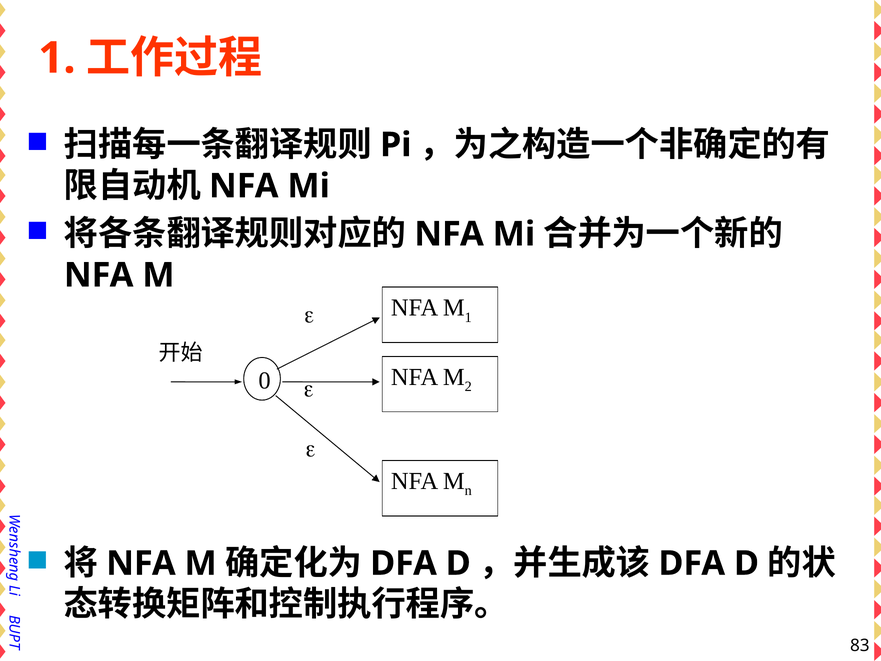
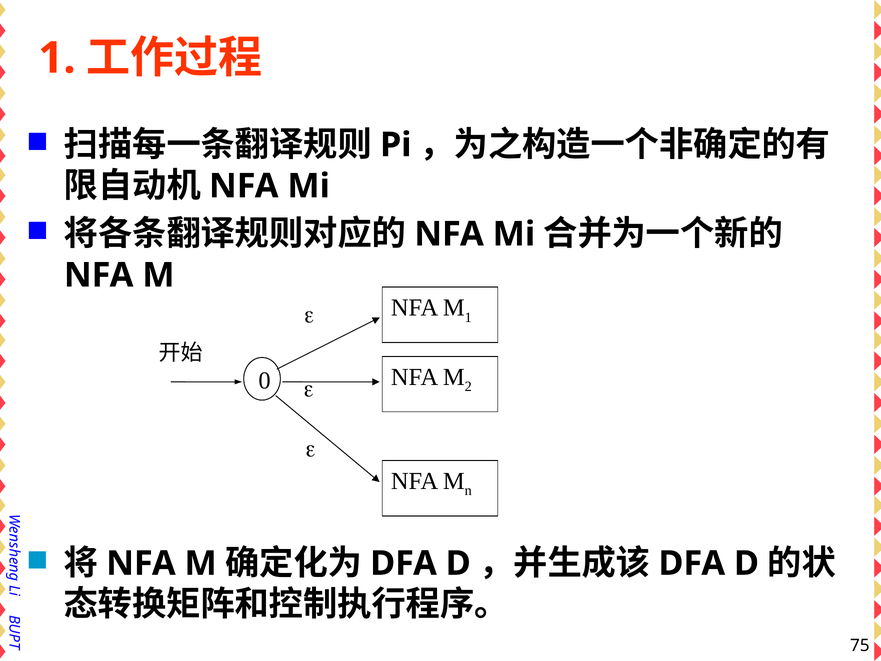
83: 83 -> 75 (860, 645)
